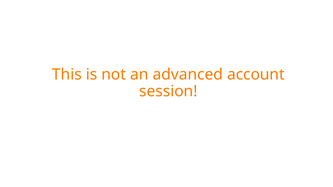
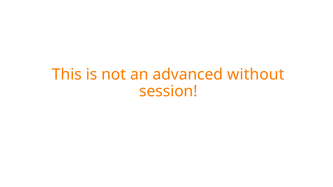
account: account -> without (256, 75)
